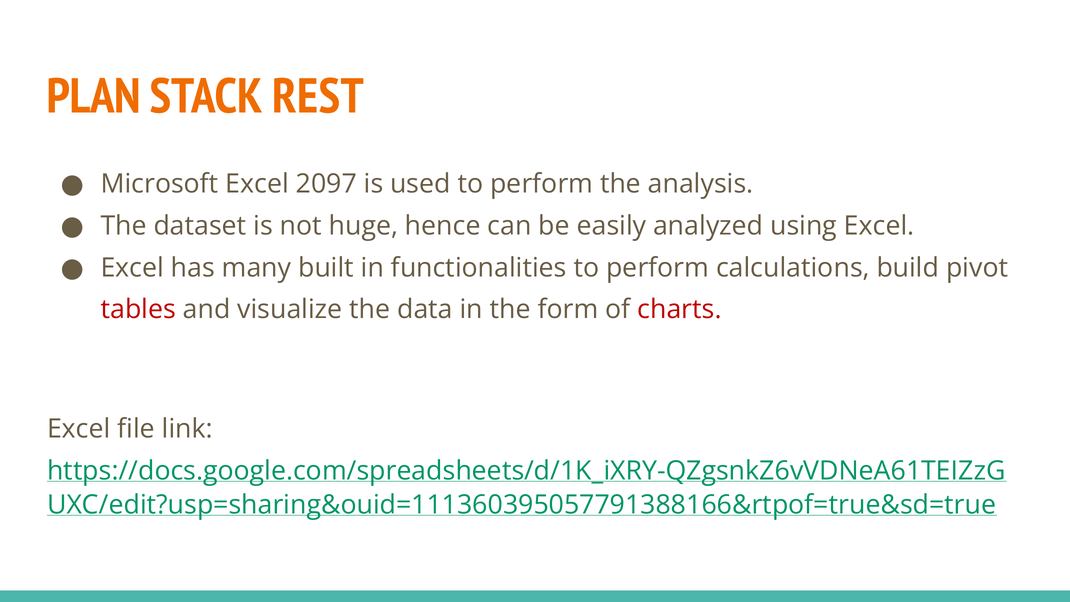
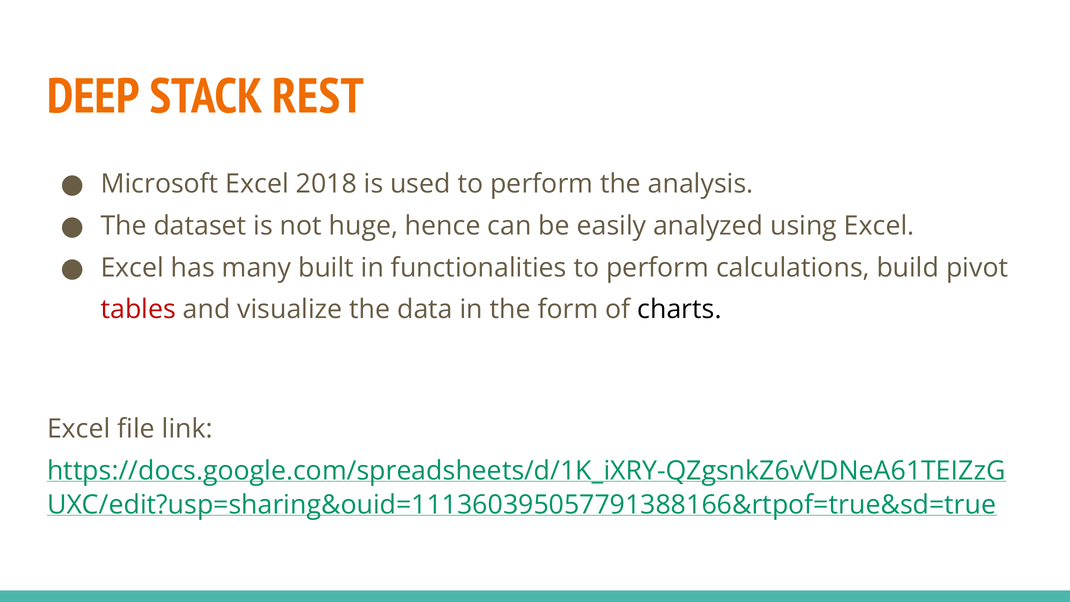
PLAN: PLAN -> DEEP (93, 97)
2097: 2097 -> 2018 (326, 184)
charts colour: red -> black (679, 310)
